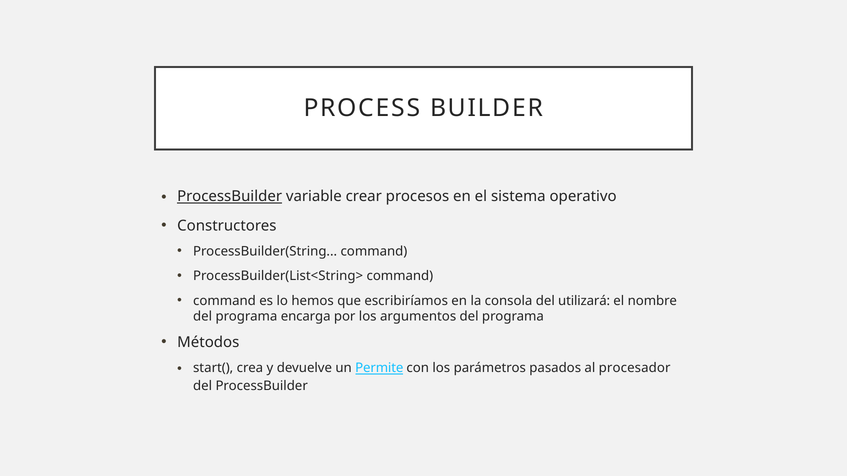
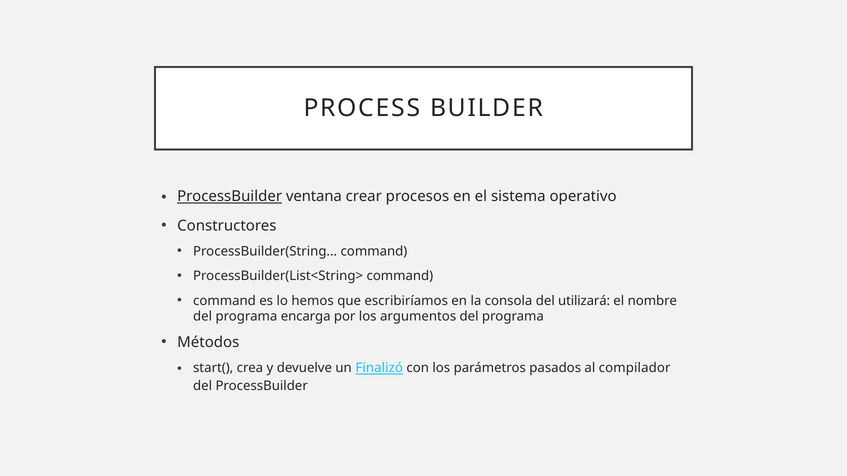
variable: variable -> ventana (314, 197)
Permite: Permite -> Finalizó (379, 368)
procesador: procesador -> compilador (635, 368)
